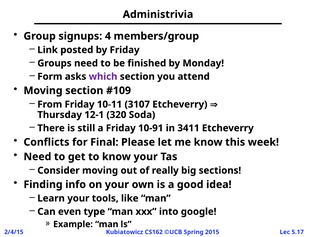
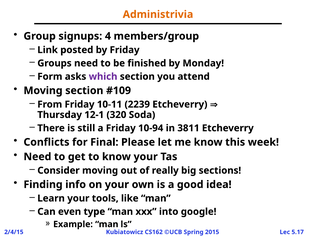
Administrivia colour: black -> orange (158, 14)
3107: 3107 -> 2239 (137, 104)
10-91: 10-91 -> 10-94 (151, 128)
3411: 3411 -> 3811 (188, 128)
